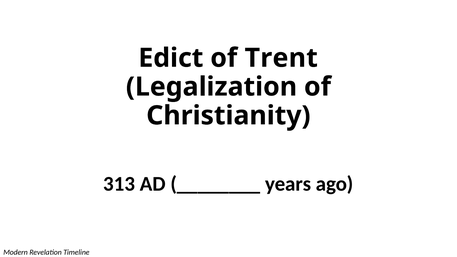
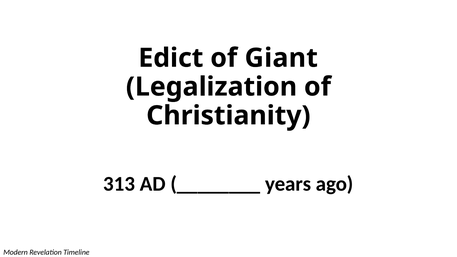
Trent: Trent -> Giant (281, 58)
